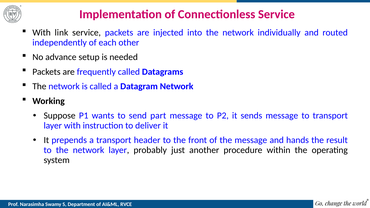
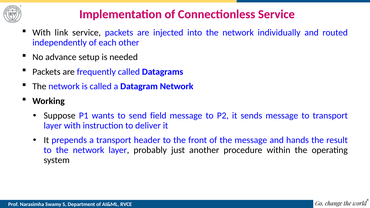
part: part -> field (158, 116)
